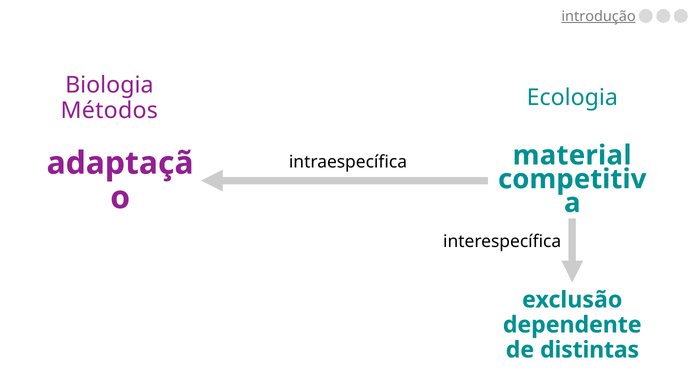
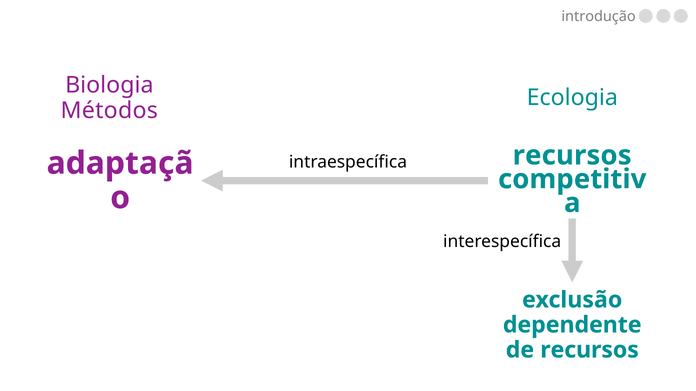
introdução underline: present -> none (599, 16)
material: material -> recursos (572, 156)
de distintas: distintas -> recursos (590, 350)
